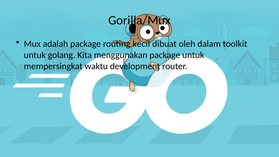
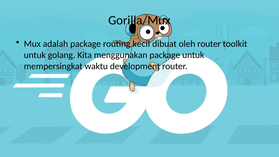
oleh dalam: dalam -> router (209, 44)
